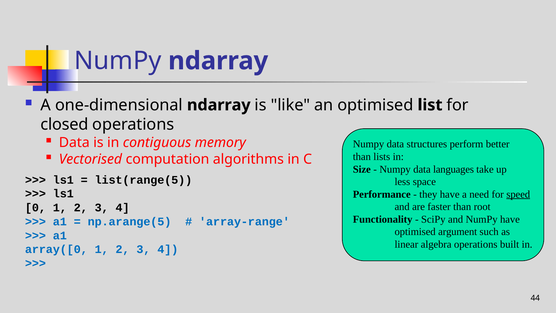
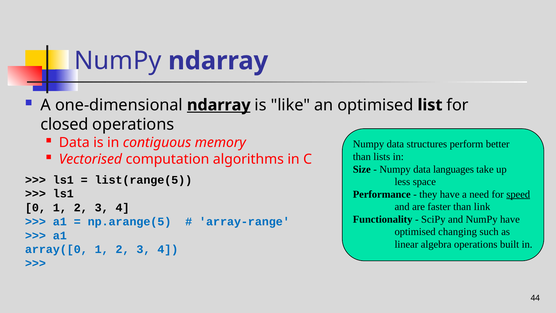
ndarray underline: none -> present (219, 105)
root: root -> link (482, 207)
argument: argument -> changing (458, 232)
